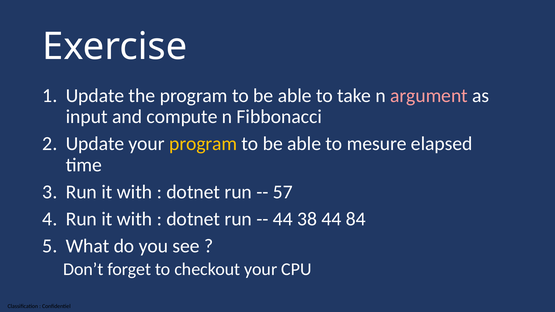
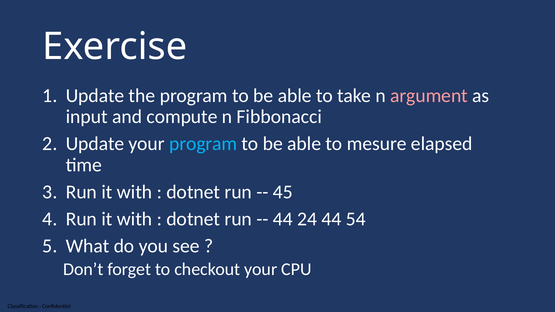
program colour: yellow -> light blue (203, 144)
57: 57 -> 45 (283, 192)
38: 38 -> 24 (307, 219)
84: 84 -> 54 (356, 219)
